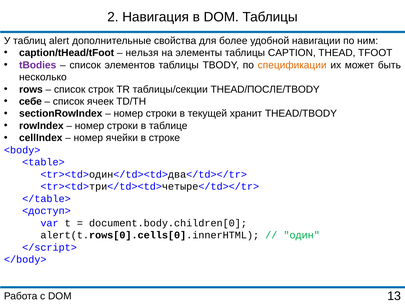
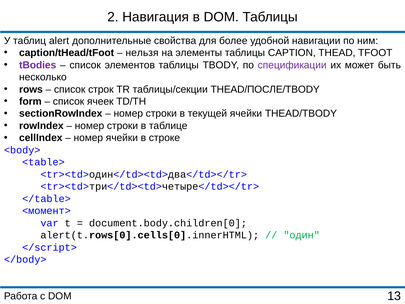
спецификации colour: orange -> purple (292, 65)
себе: себе -> form (30, 101)
текущей хранит: хранит -> ячейки (246, 114)
<доступ>: <доступ> -> <момент> (46, 211)
